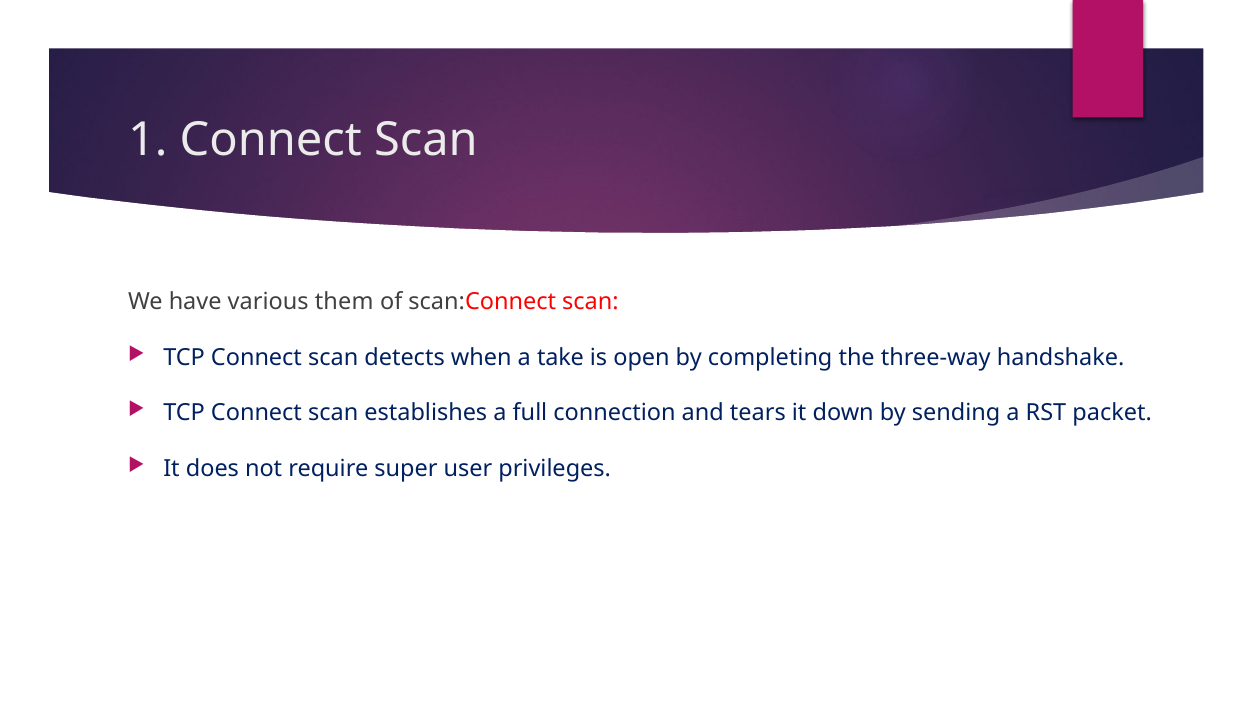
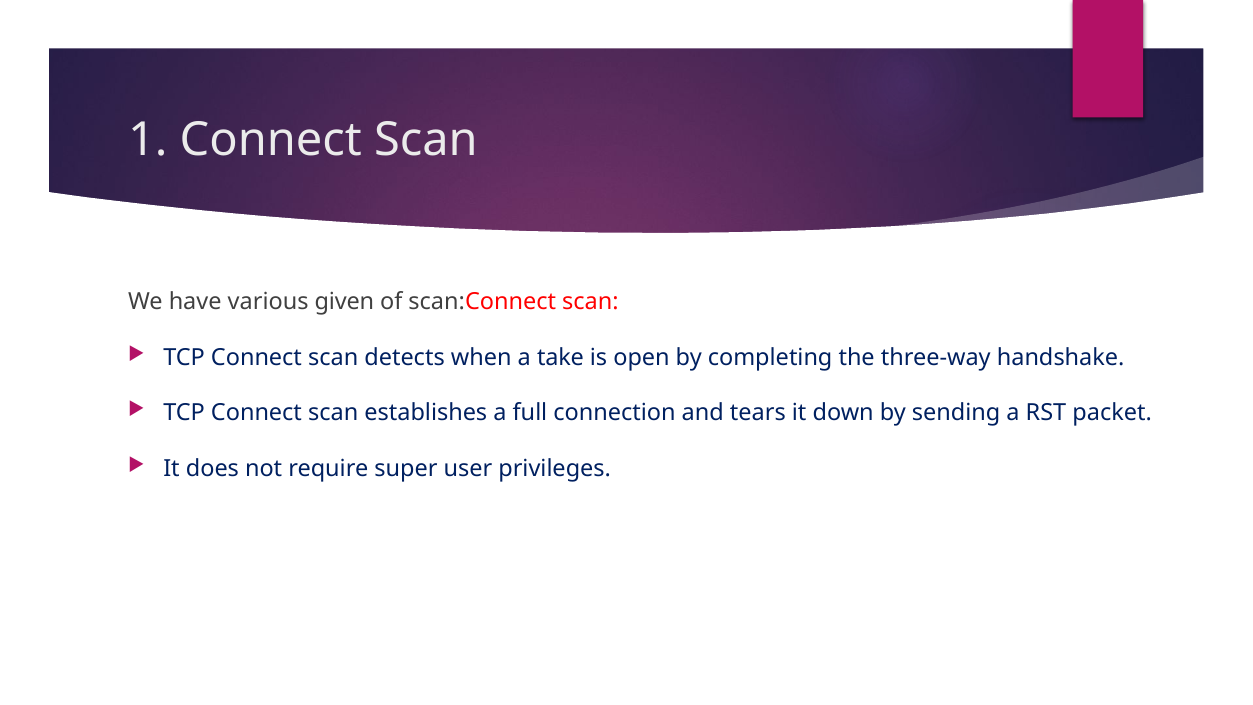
them: them -> given (344, 302)
